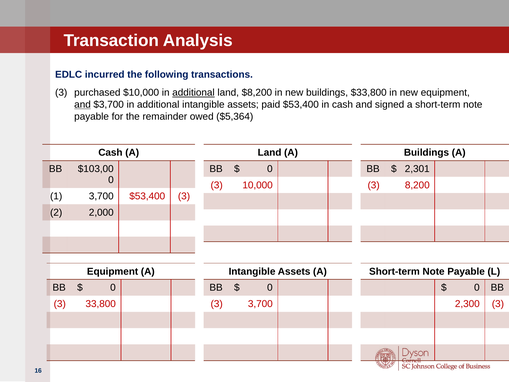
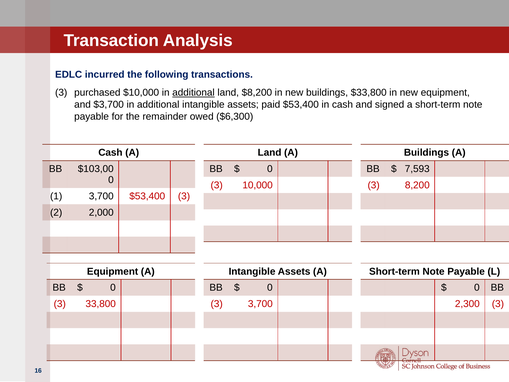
and underline: present -> none (83, 105)
$5,364: $5,364 -> $6,300 (235, 116)
2,301: 2,301 -> 7,593 (417, 169)
